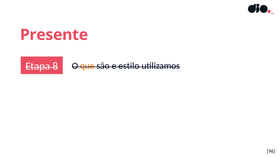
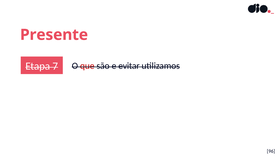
8: 8 -> 7 (55, 66)
que colour: orange -> red (87, 66)
estilo: estilo -> evitar (129, 66)
